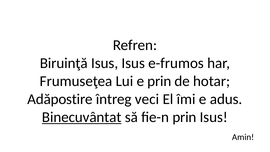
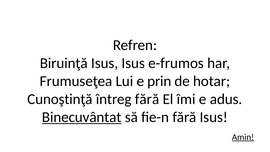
Adăpostire: Adăpostire -> Cunoştinţă (60, 99)
întreg veci: veci -> fără (147, 99)
fie-n prin: prin -> fără (184, 117)
Amin underline: none -> present (243, 137)
